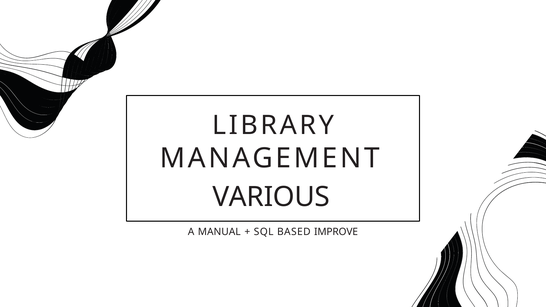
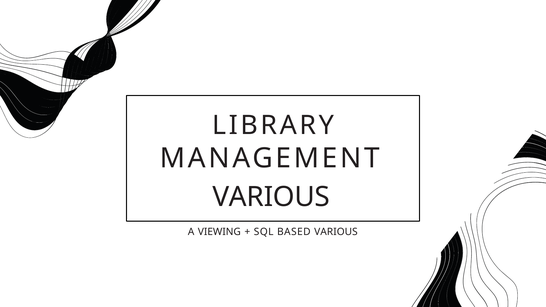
MANUAL: MANUAL -> VIEWING (219, 232)
BASED IMPROVE: IMPROVE -> VARIOUS (336, 232)
